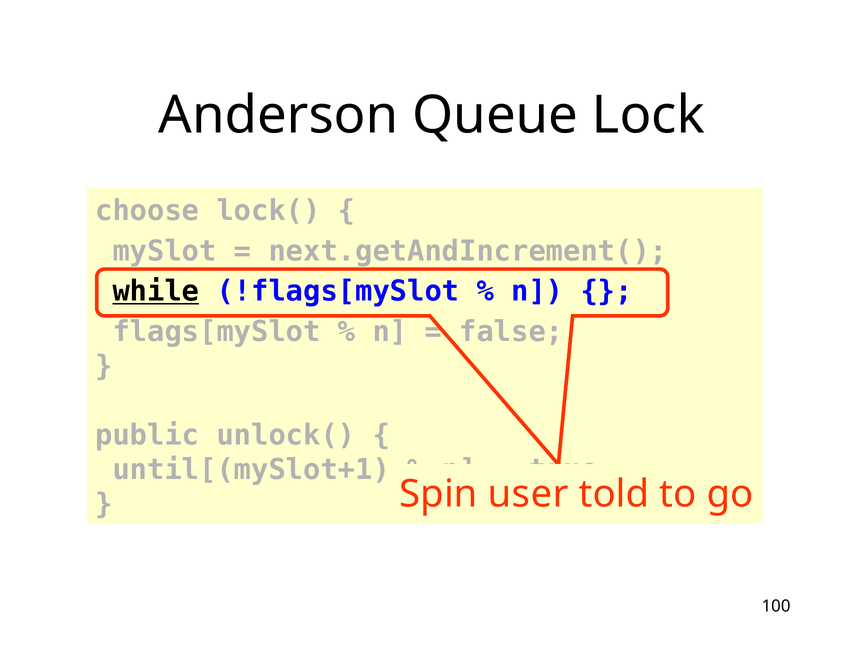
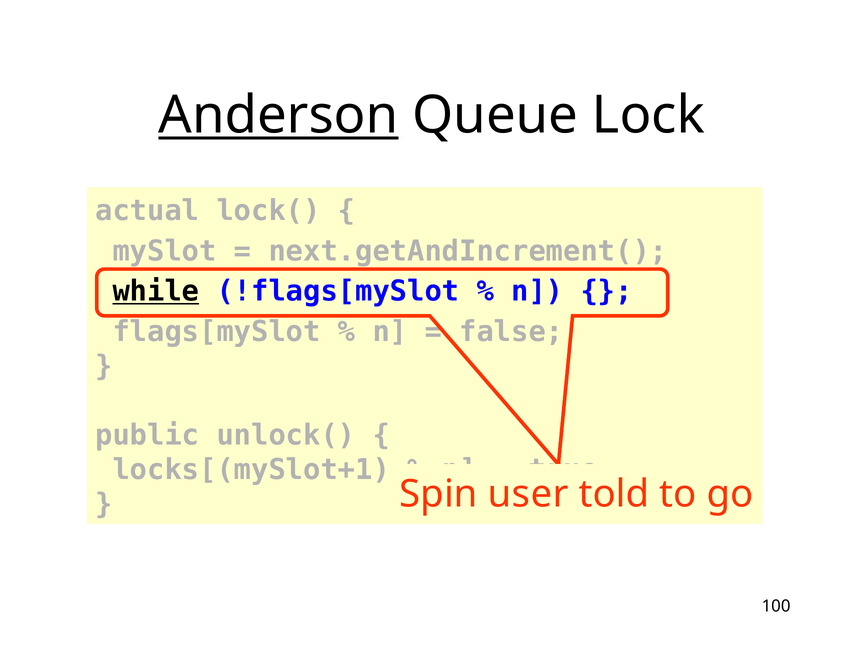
Anderson underline: none -> present (278, 115)
choose: choose -> actual (147, 211)
until[(mySlot+1: until[(mySlot+1 -> locks[(mySlot+1 (251, 470)
